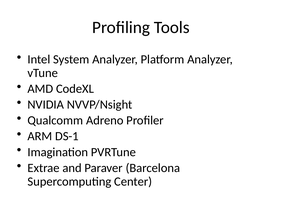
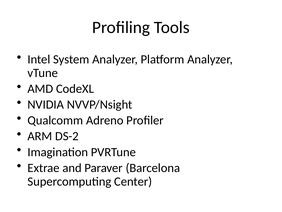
DS-1: DS-1 -> DS-2 (67, 136)
